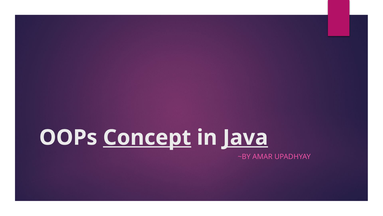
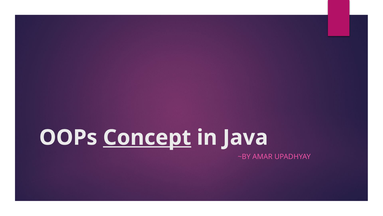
Java underline: present -> none (245, 137)
